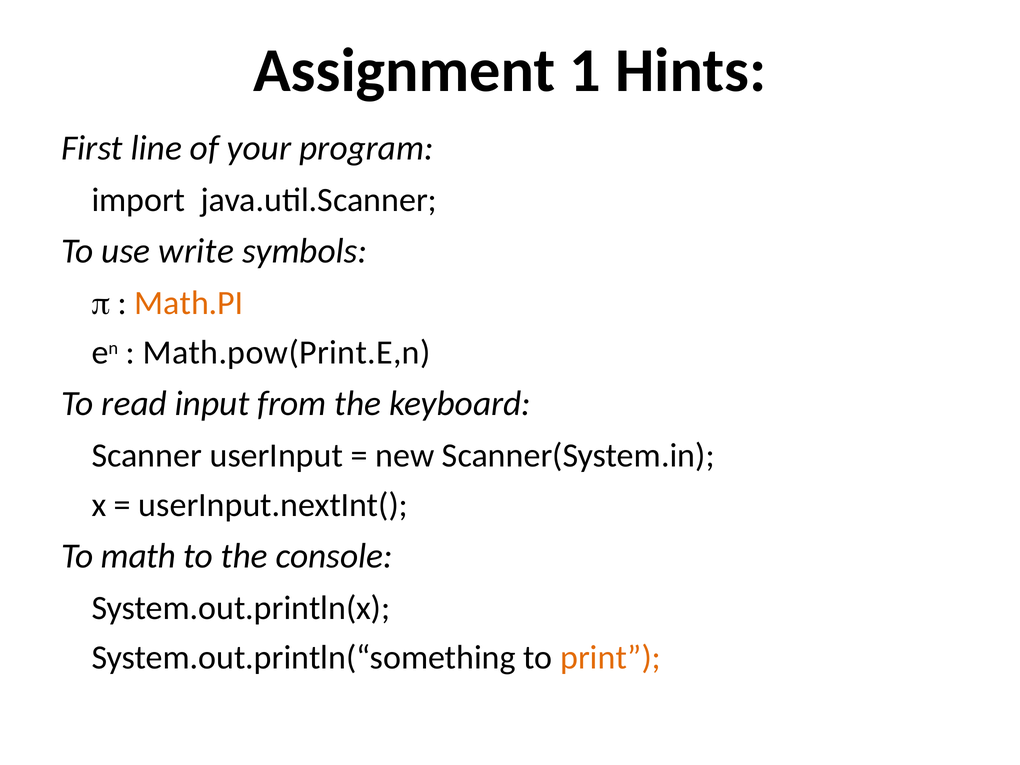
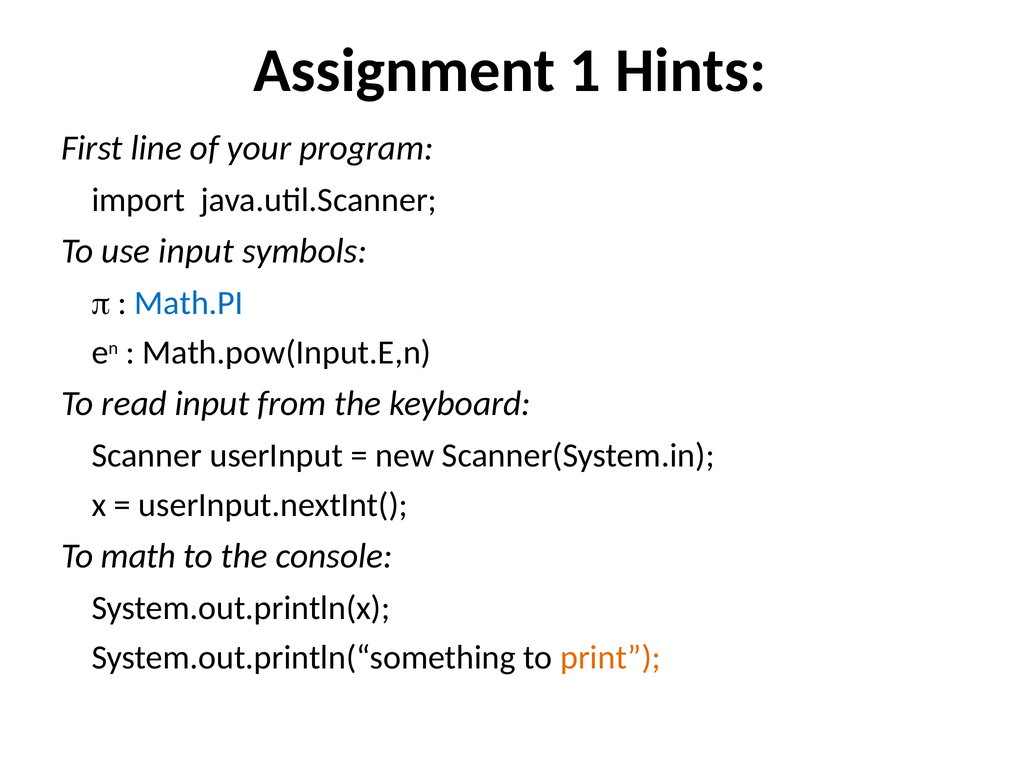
use write: write -> input (196, 251)
Math.PI colour: orange -> blue (189, 303)
Math.pow(Print.E,n: Math.pow(Print.E,n -> Math.pow(Input.E,n (287, 353)
